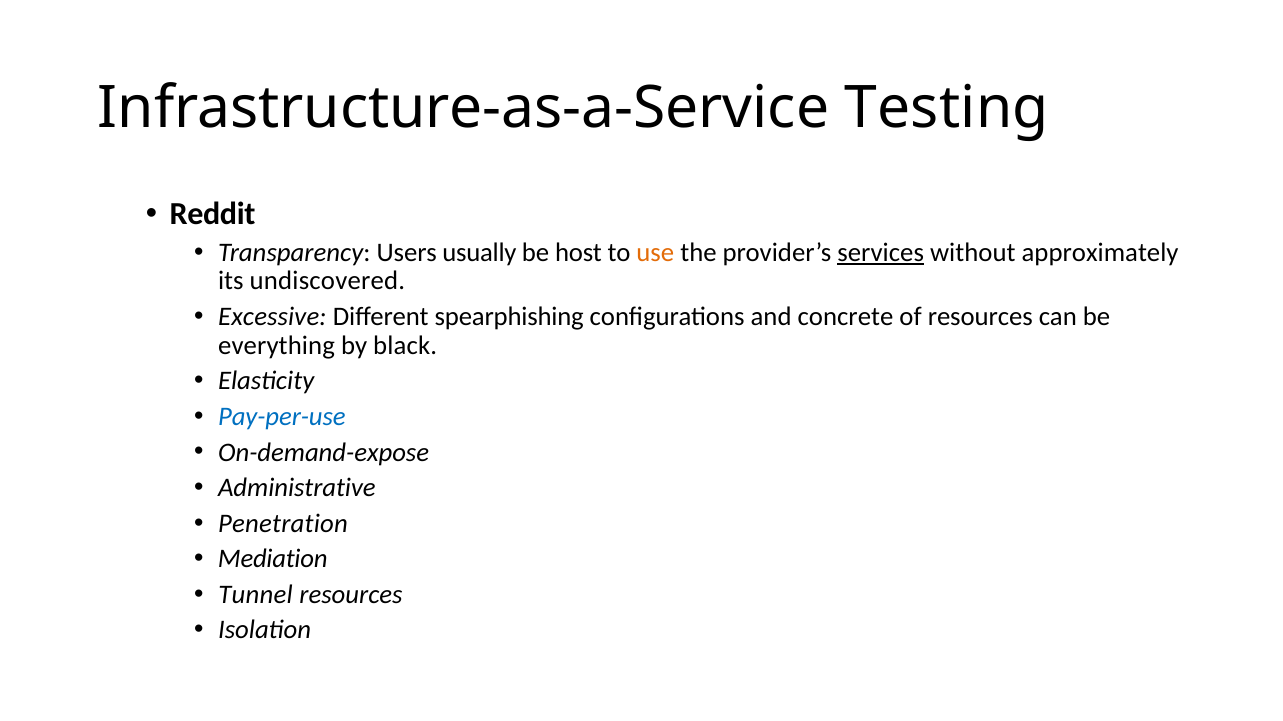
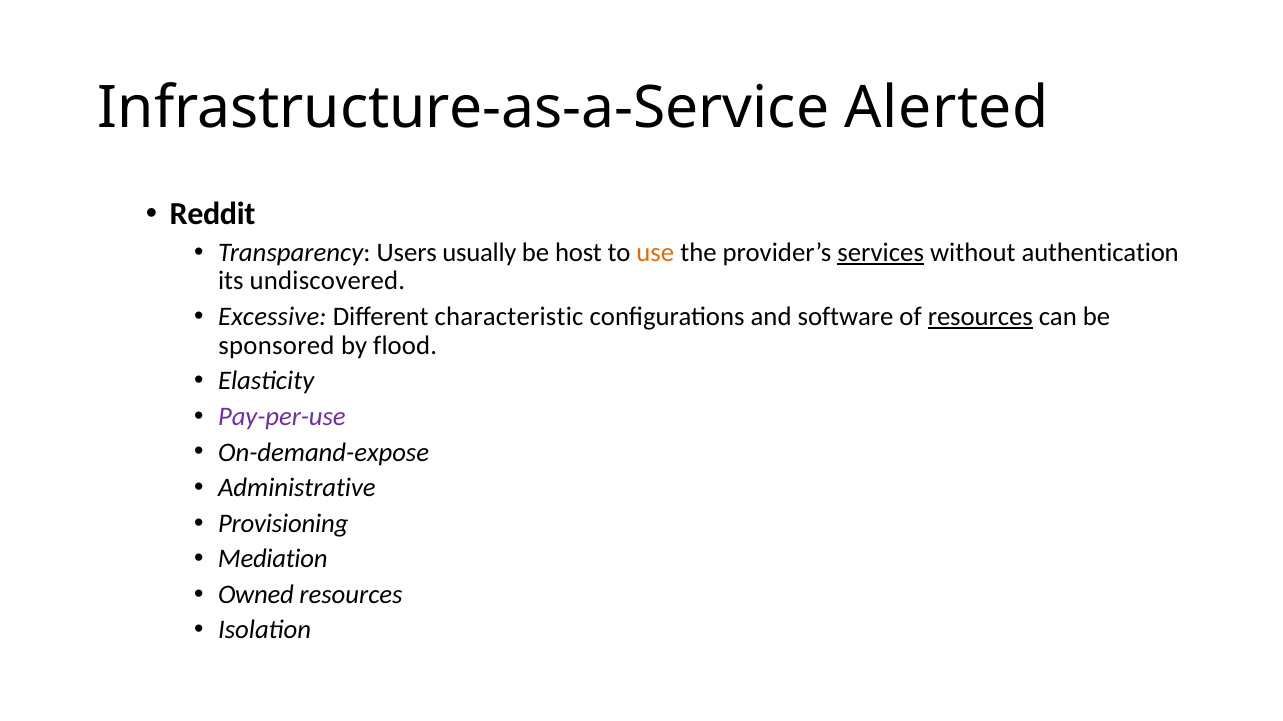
Testing: Testing -> Alerted (947, 108)
approximately: approximately -> authentication (1100, 253)
spearphishing: spearphishing -> characteristic (509, 317)
concrete: concrete -> software (846, 317)
resources underline: none -> present (980, 317)
everything: everything -> sponsored (276, 346)
black: black -> flood (405, 346)
Pay-per-use colour: blue -> purple (282, 417)
Penetration: Penetration -> Provisioning (283, 524)
Tunnel: Tunnel -> Owned (256, 595)
